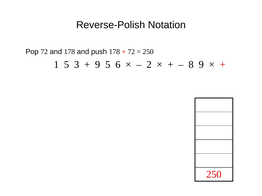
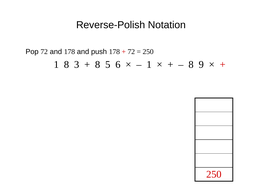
1 5: 5 -> 8 (66, 65)
9: 9 -> 8 (98, 65)
2: 2 -> 1 (149, 65)
